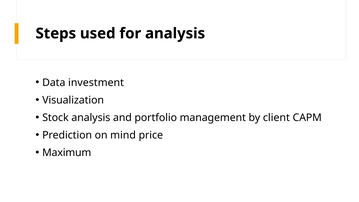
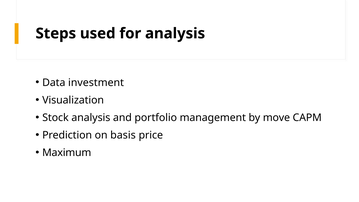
client: client -> move (276, 118)
mind: mind -> basis (123, 135)
